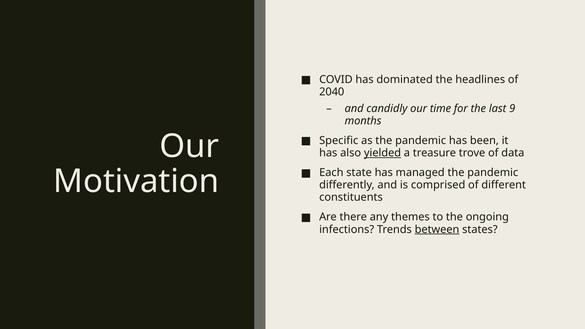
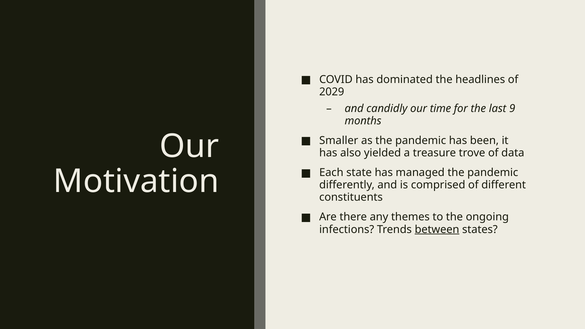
2040: 2040 -> 2029 (332, 92)
Specific: Specific -> Smaller (339, 141)
yielded underline: present -> none (382, 153)
